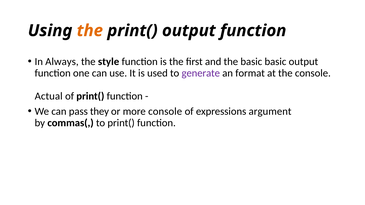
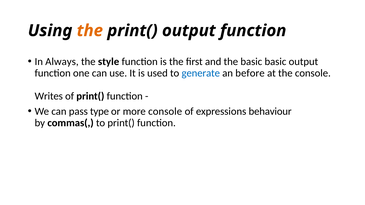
generate colour: purple -> blue (201, 73)
format: format -> before (250, 73)
Actual: Actual -> Writes (49, 96)
they: they -> type (99, 112)
argument: argument -> behaviour (270, 112)
